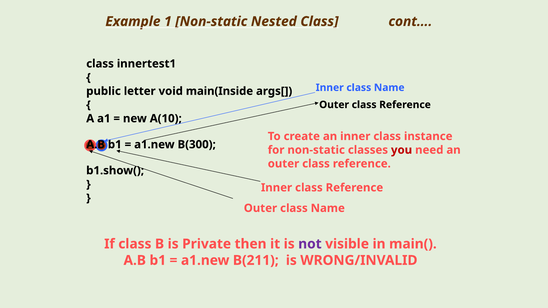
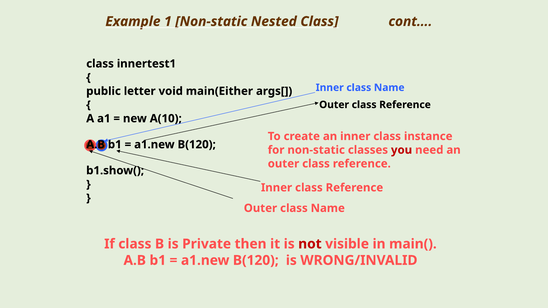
main(Inside: main(Inside -> main(Either (219, 91)
B(300: B(300 -> B(120 (197, 145)
not colour: purple -> red (310, 244)
B(211: B(211 -> B(120 (256, 261)
